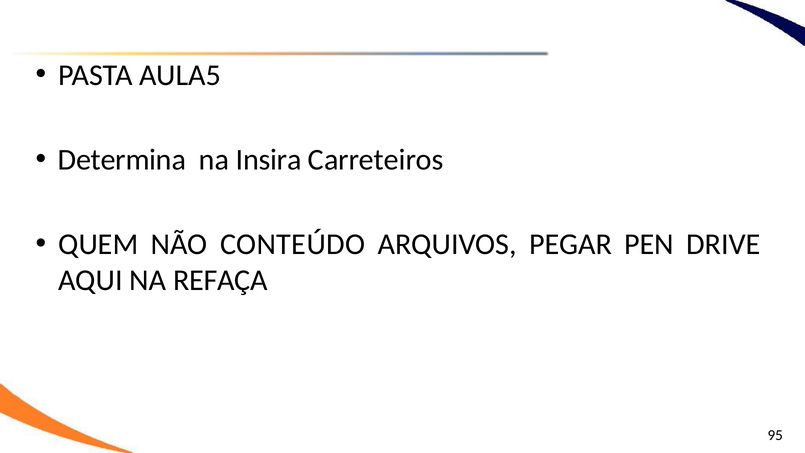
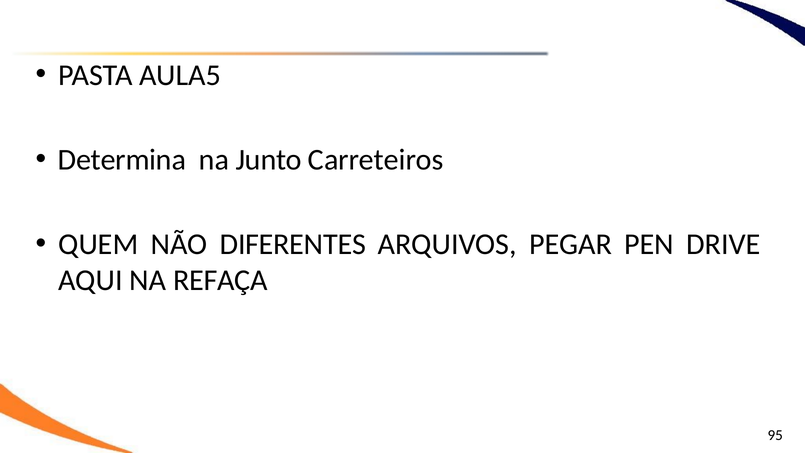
Insira: Insira -> Junto (269, 160)
CONTEÚDO: CONTEÚDO -> DIFERENTES (293, 244)
